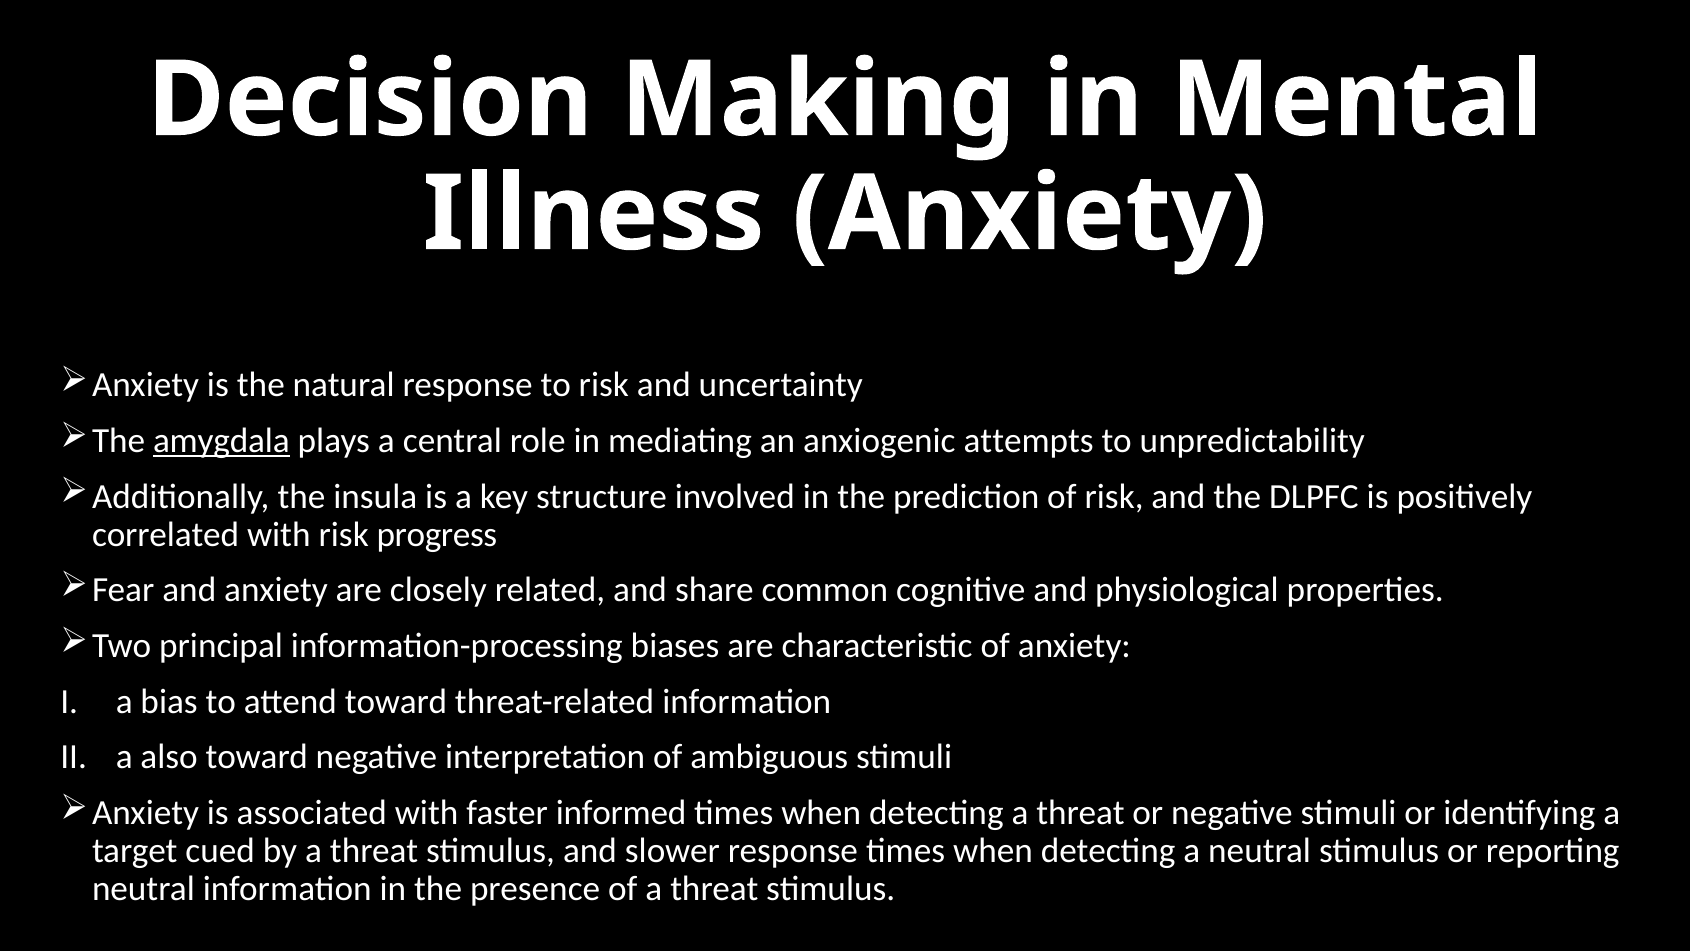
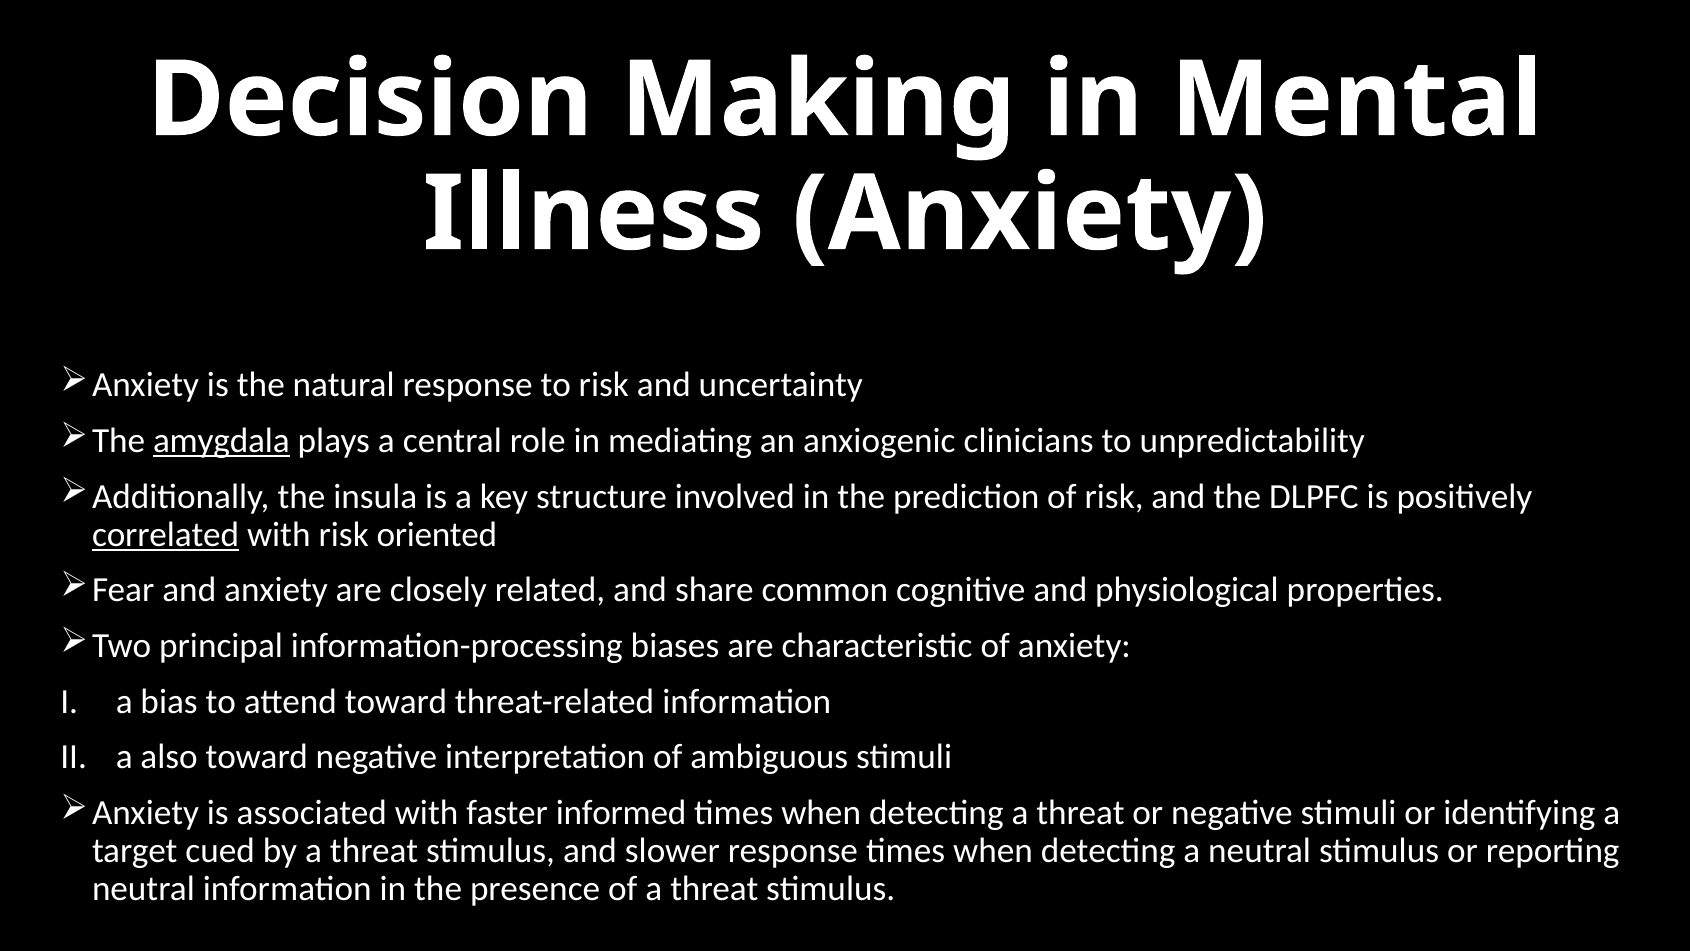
attempts: attempts -> clinicians (1029, 441)
correlated underline: none -> present (166, 534)
progress: progress -> oriented (437, 534)
